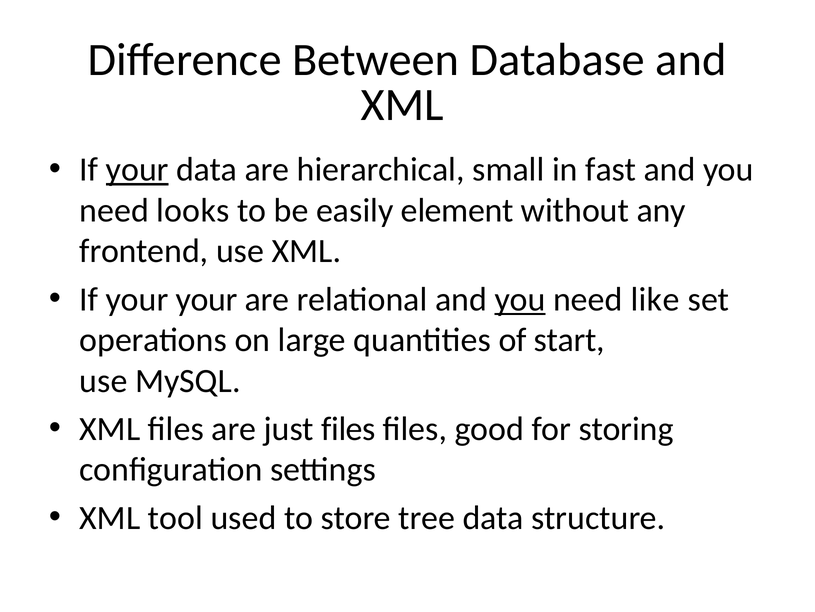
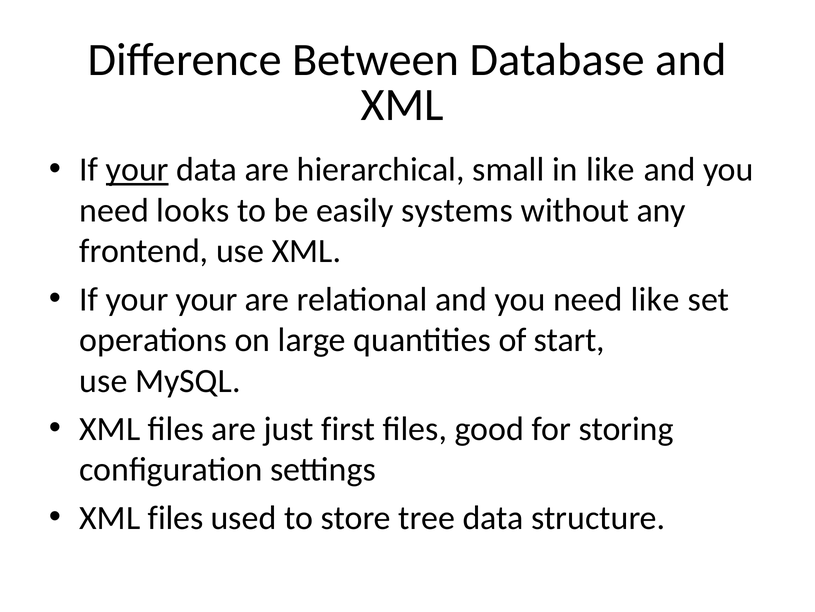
in fast: fast -> like (610, 169)
element: element -> systems (457, 210)
you underline: present -> none (520, 299)
just files: files -> first (348, 428)
tool: tool -> files (176, 517)
